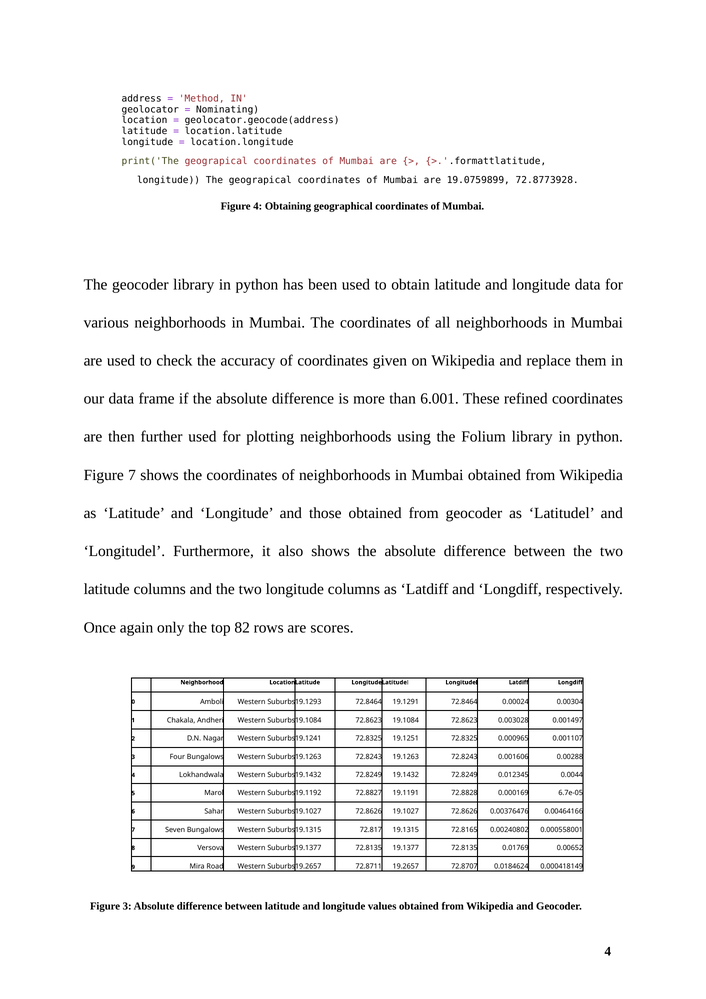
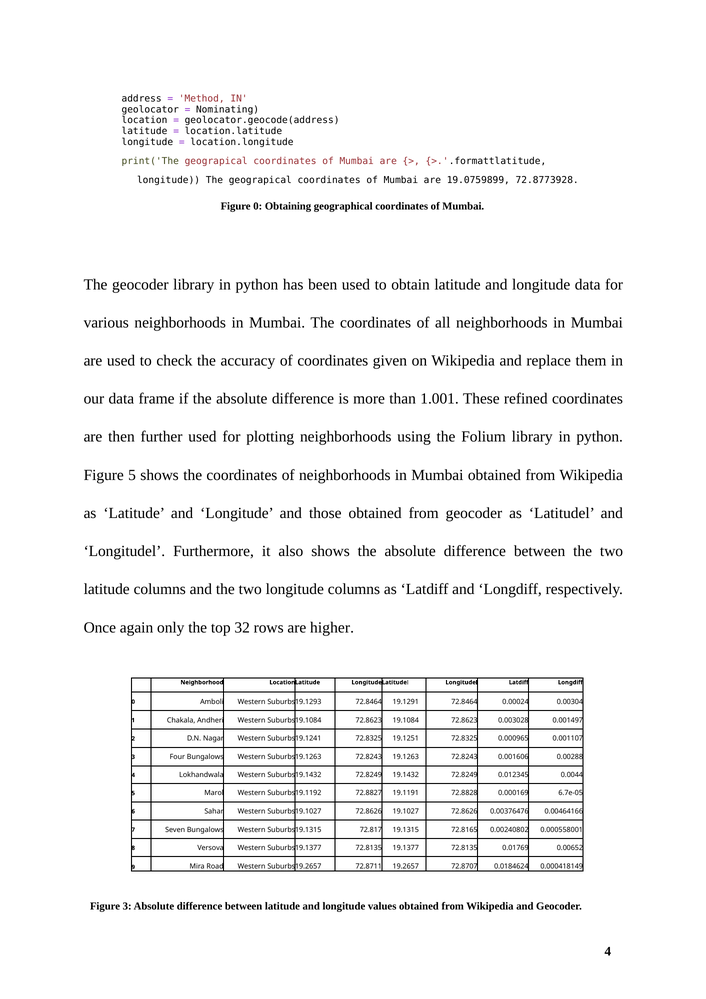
Figure 4: 4 -> 0 (258, 206)
6.001: 6.001 -> 1.001 (440, 399)
Figure 7: 7 -> 5 (132, 475)
82: 82 -> 32 (242, 627)
scores: scores -> higher (332, 627)
